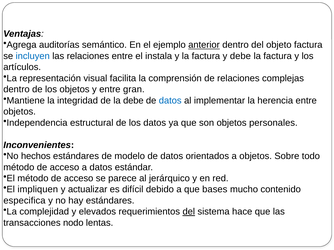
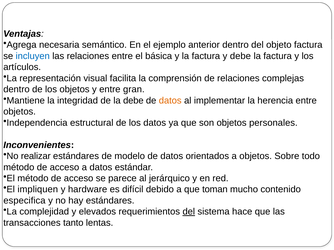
auditorías: auditorías -> necesaria (59, 45)
anterior underline: present -> none (204, 45)
instala: instala -> básica (159, 56)
datos colour: blue -> orange (170, 101)
hechos: hechos -> realizar (36, 156)
actualizar: actualizar -> hardware (88, 190)
bases: bases -> toman (215, 190)
nodo: nodo -> tanto (73, 223)
